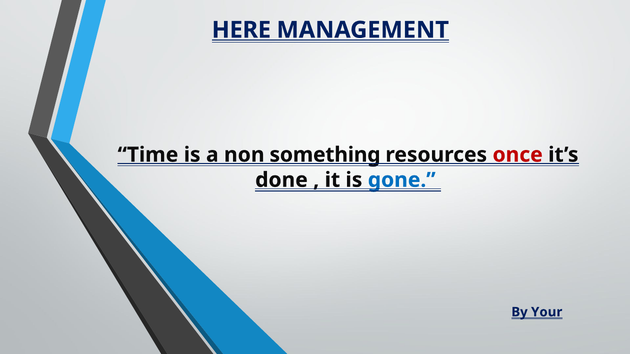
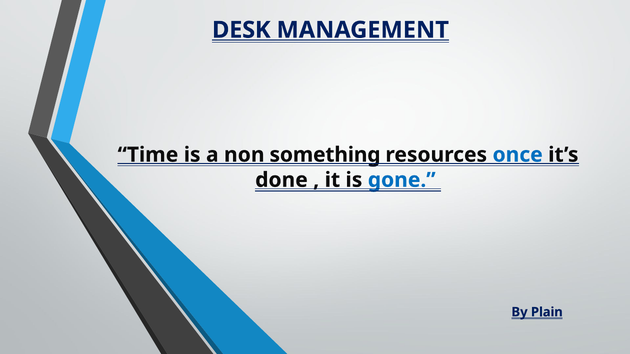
HERE: HERE -> DESK (241, 30)
once colour: red -> blue (518, 155)
Your: Your -> Plain (547, 312)
